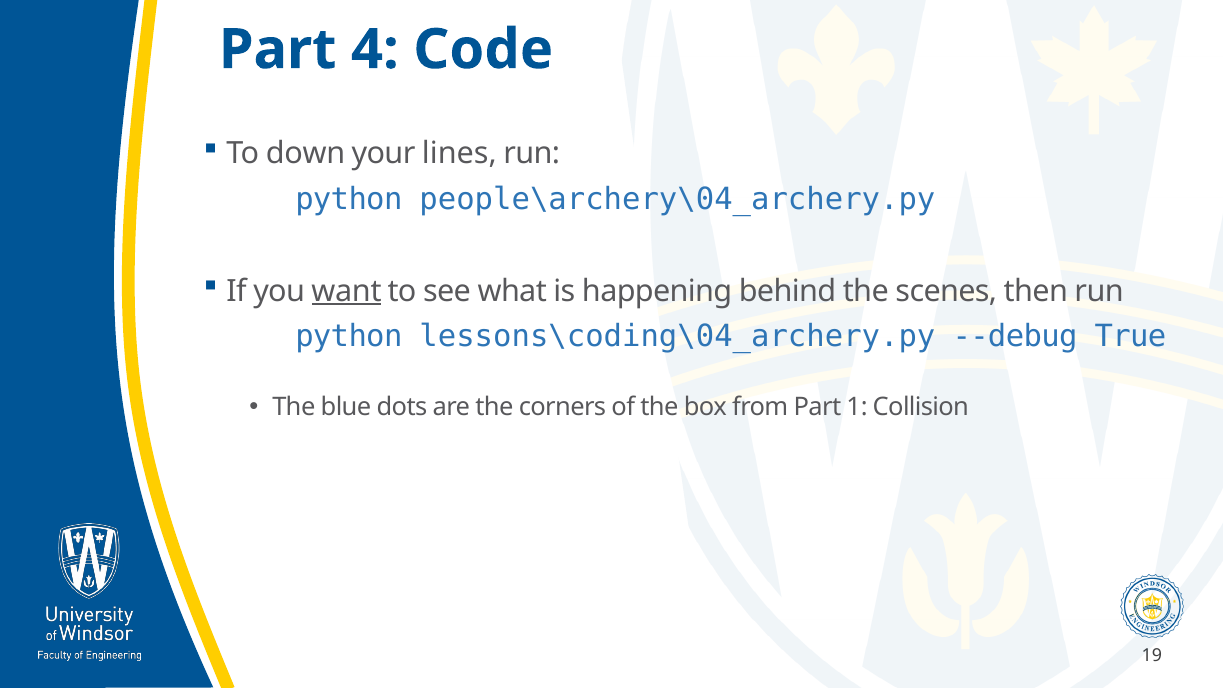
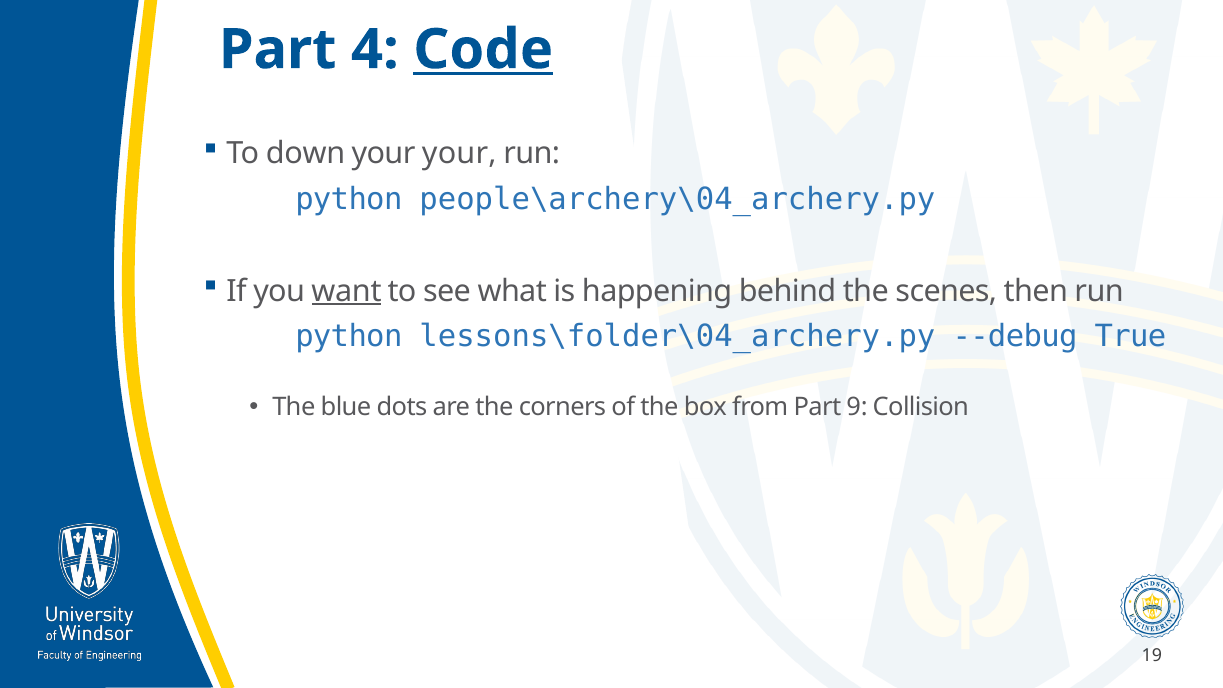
Code underline: none -> present (483, 50)
your lines: lines -> your (459, 154)
lessons\coding\04_archery.py: lessons\coding\04_archery.py -> lessons\folder\04_archery.py (677, 337)
1: 1 -> 9 (857, 407)
